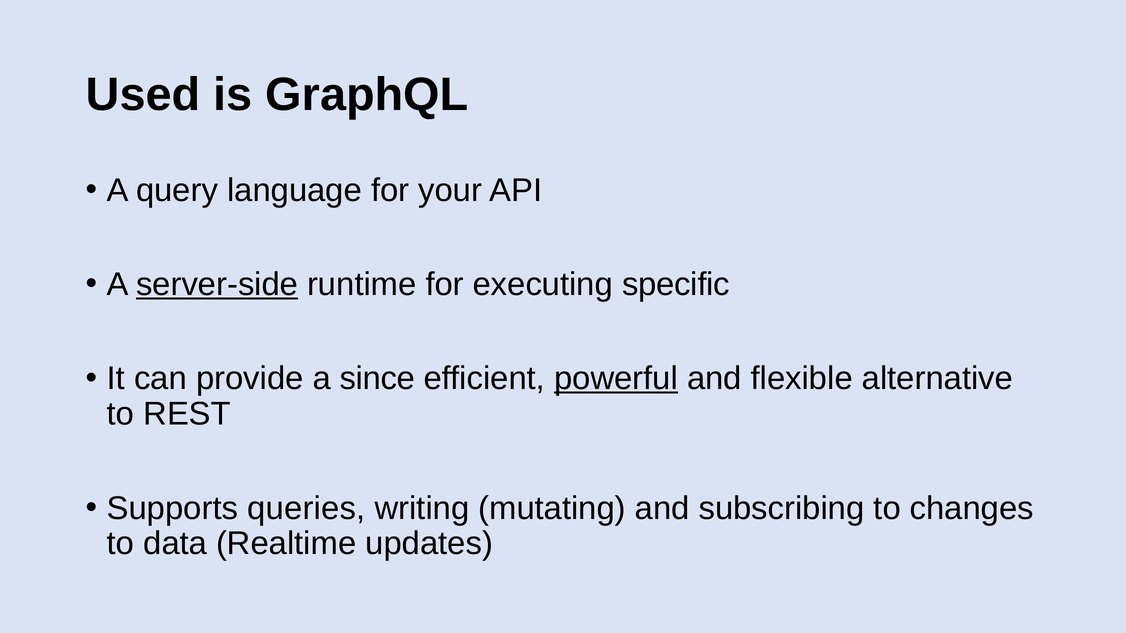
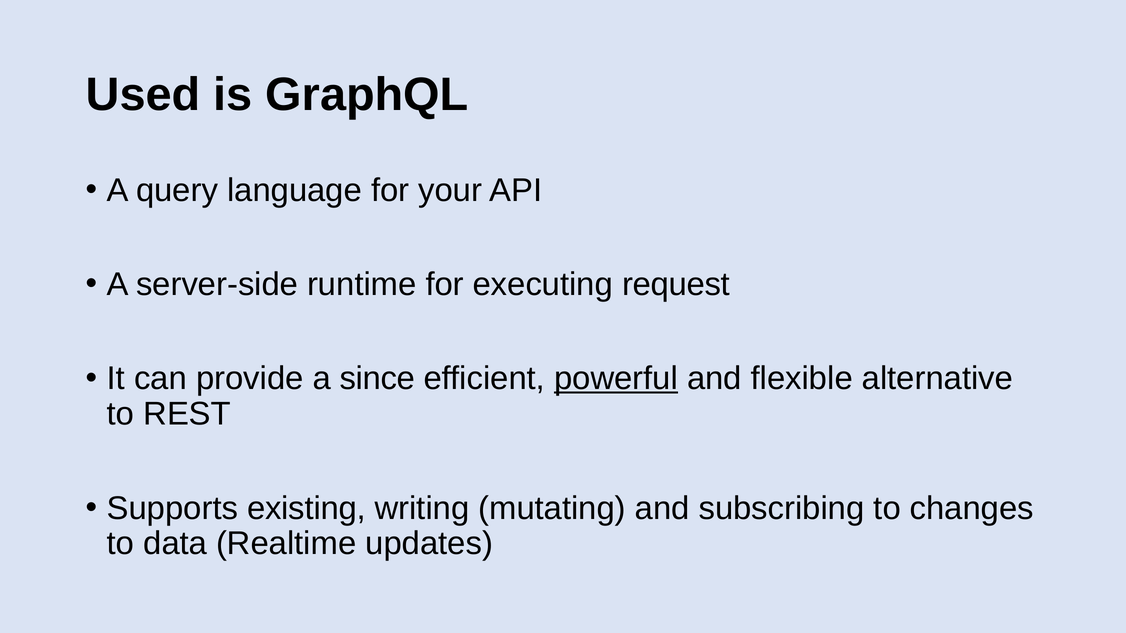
server-side underline: present -> none (217, 285)
specific: specific -> request (676, 285)
queries: queries -> existing (306, 508)
